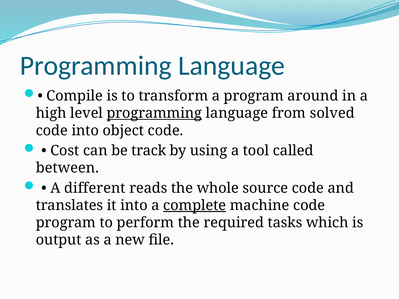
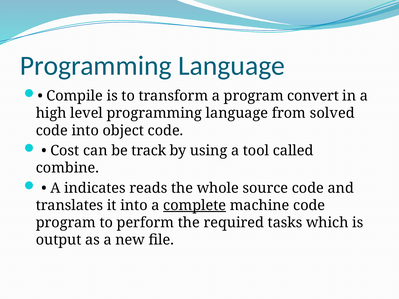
around: around -> convert (313, 96)
programming underline: present -> none (154, 113)
between: between -> combine (67, 168)
different: different -> indicates (95, 188)
